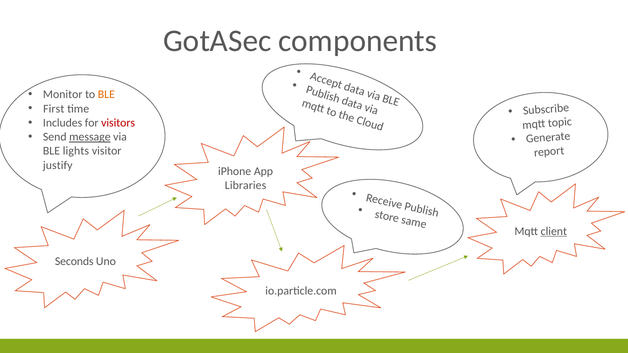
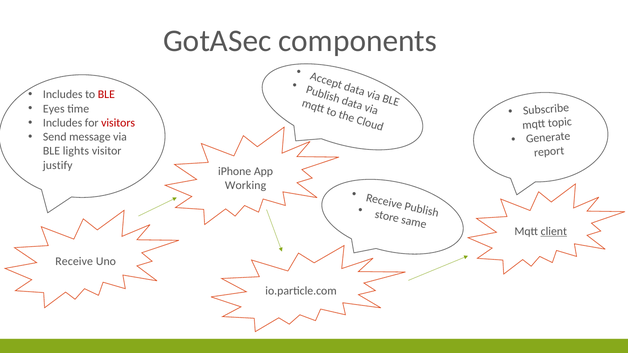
Monitor: Monitor -> Includes (63, 95)
BLE colour: orange -> red (106, 95)
First: First -> Eyes (54, 109)
message underline: present -> none (90, 137)
Libraries: Libraries -> Working (246, 185)
Seconds: Seconds -> Receive (74, 262)
